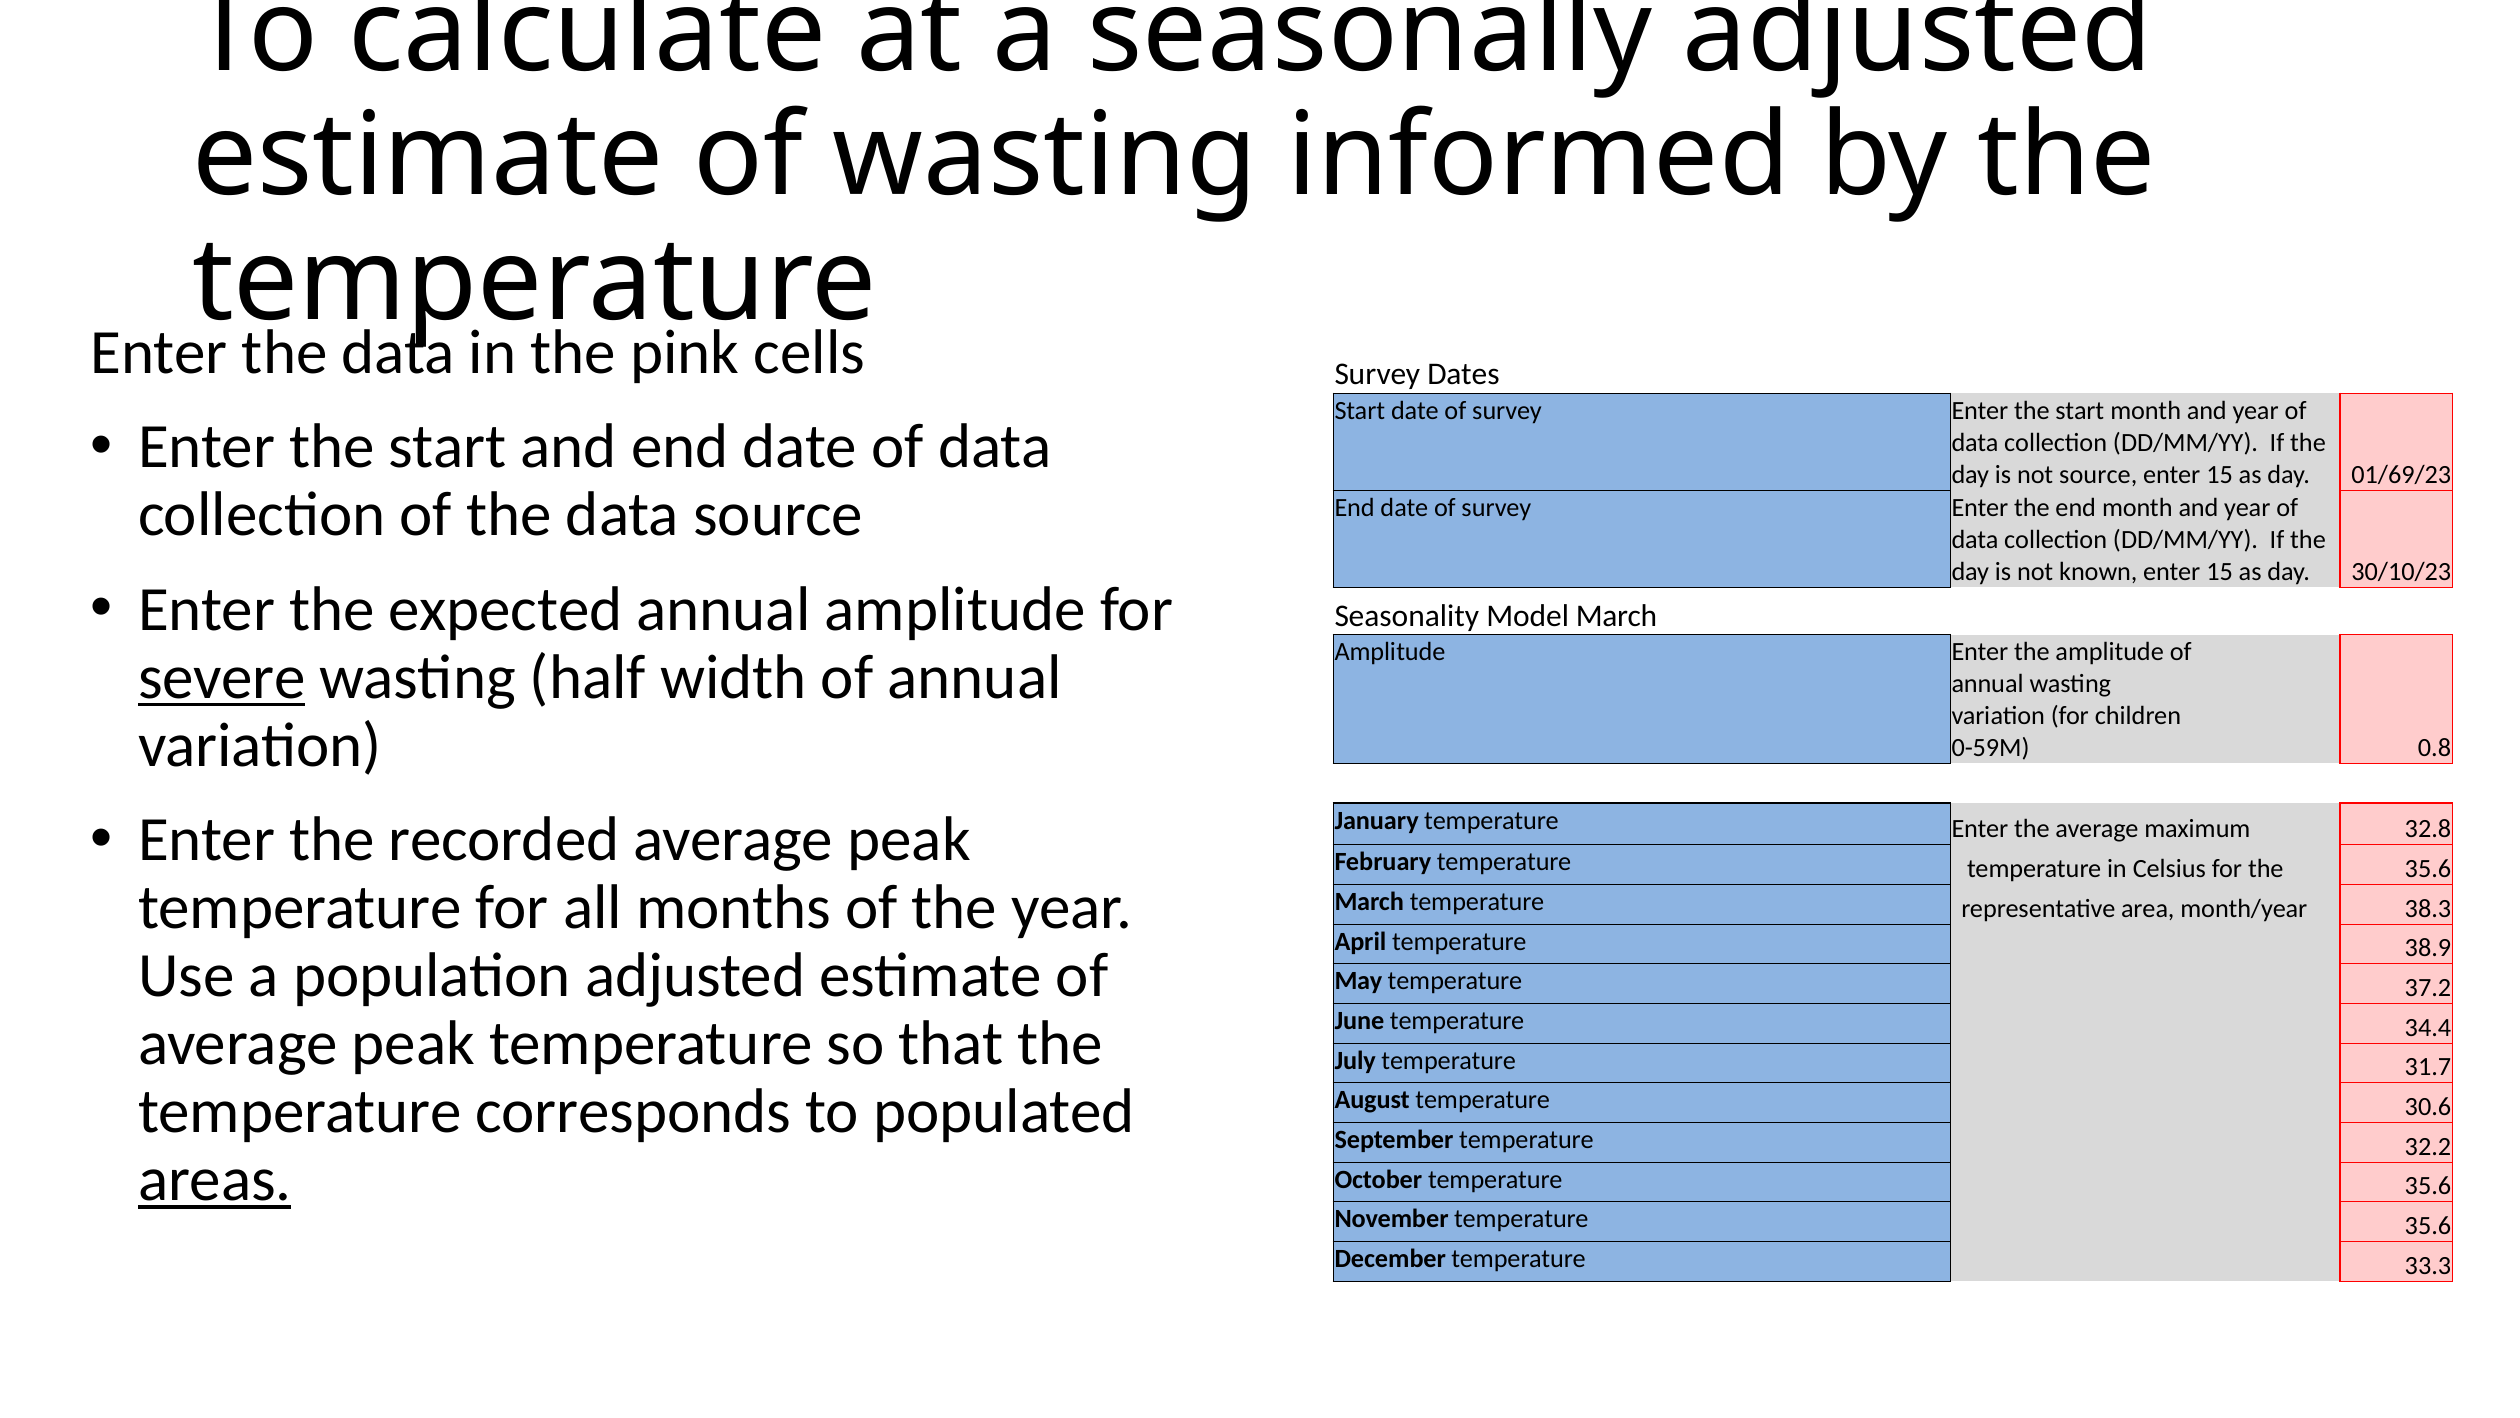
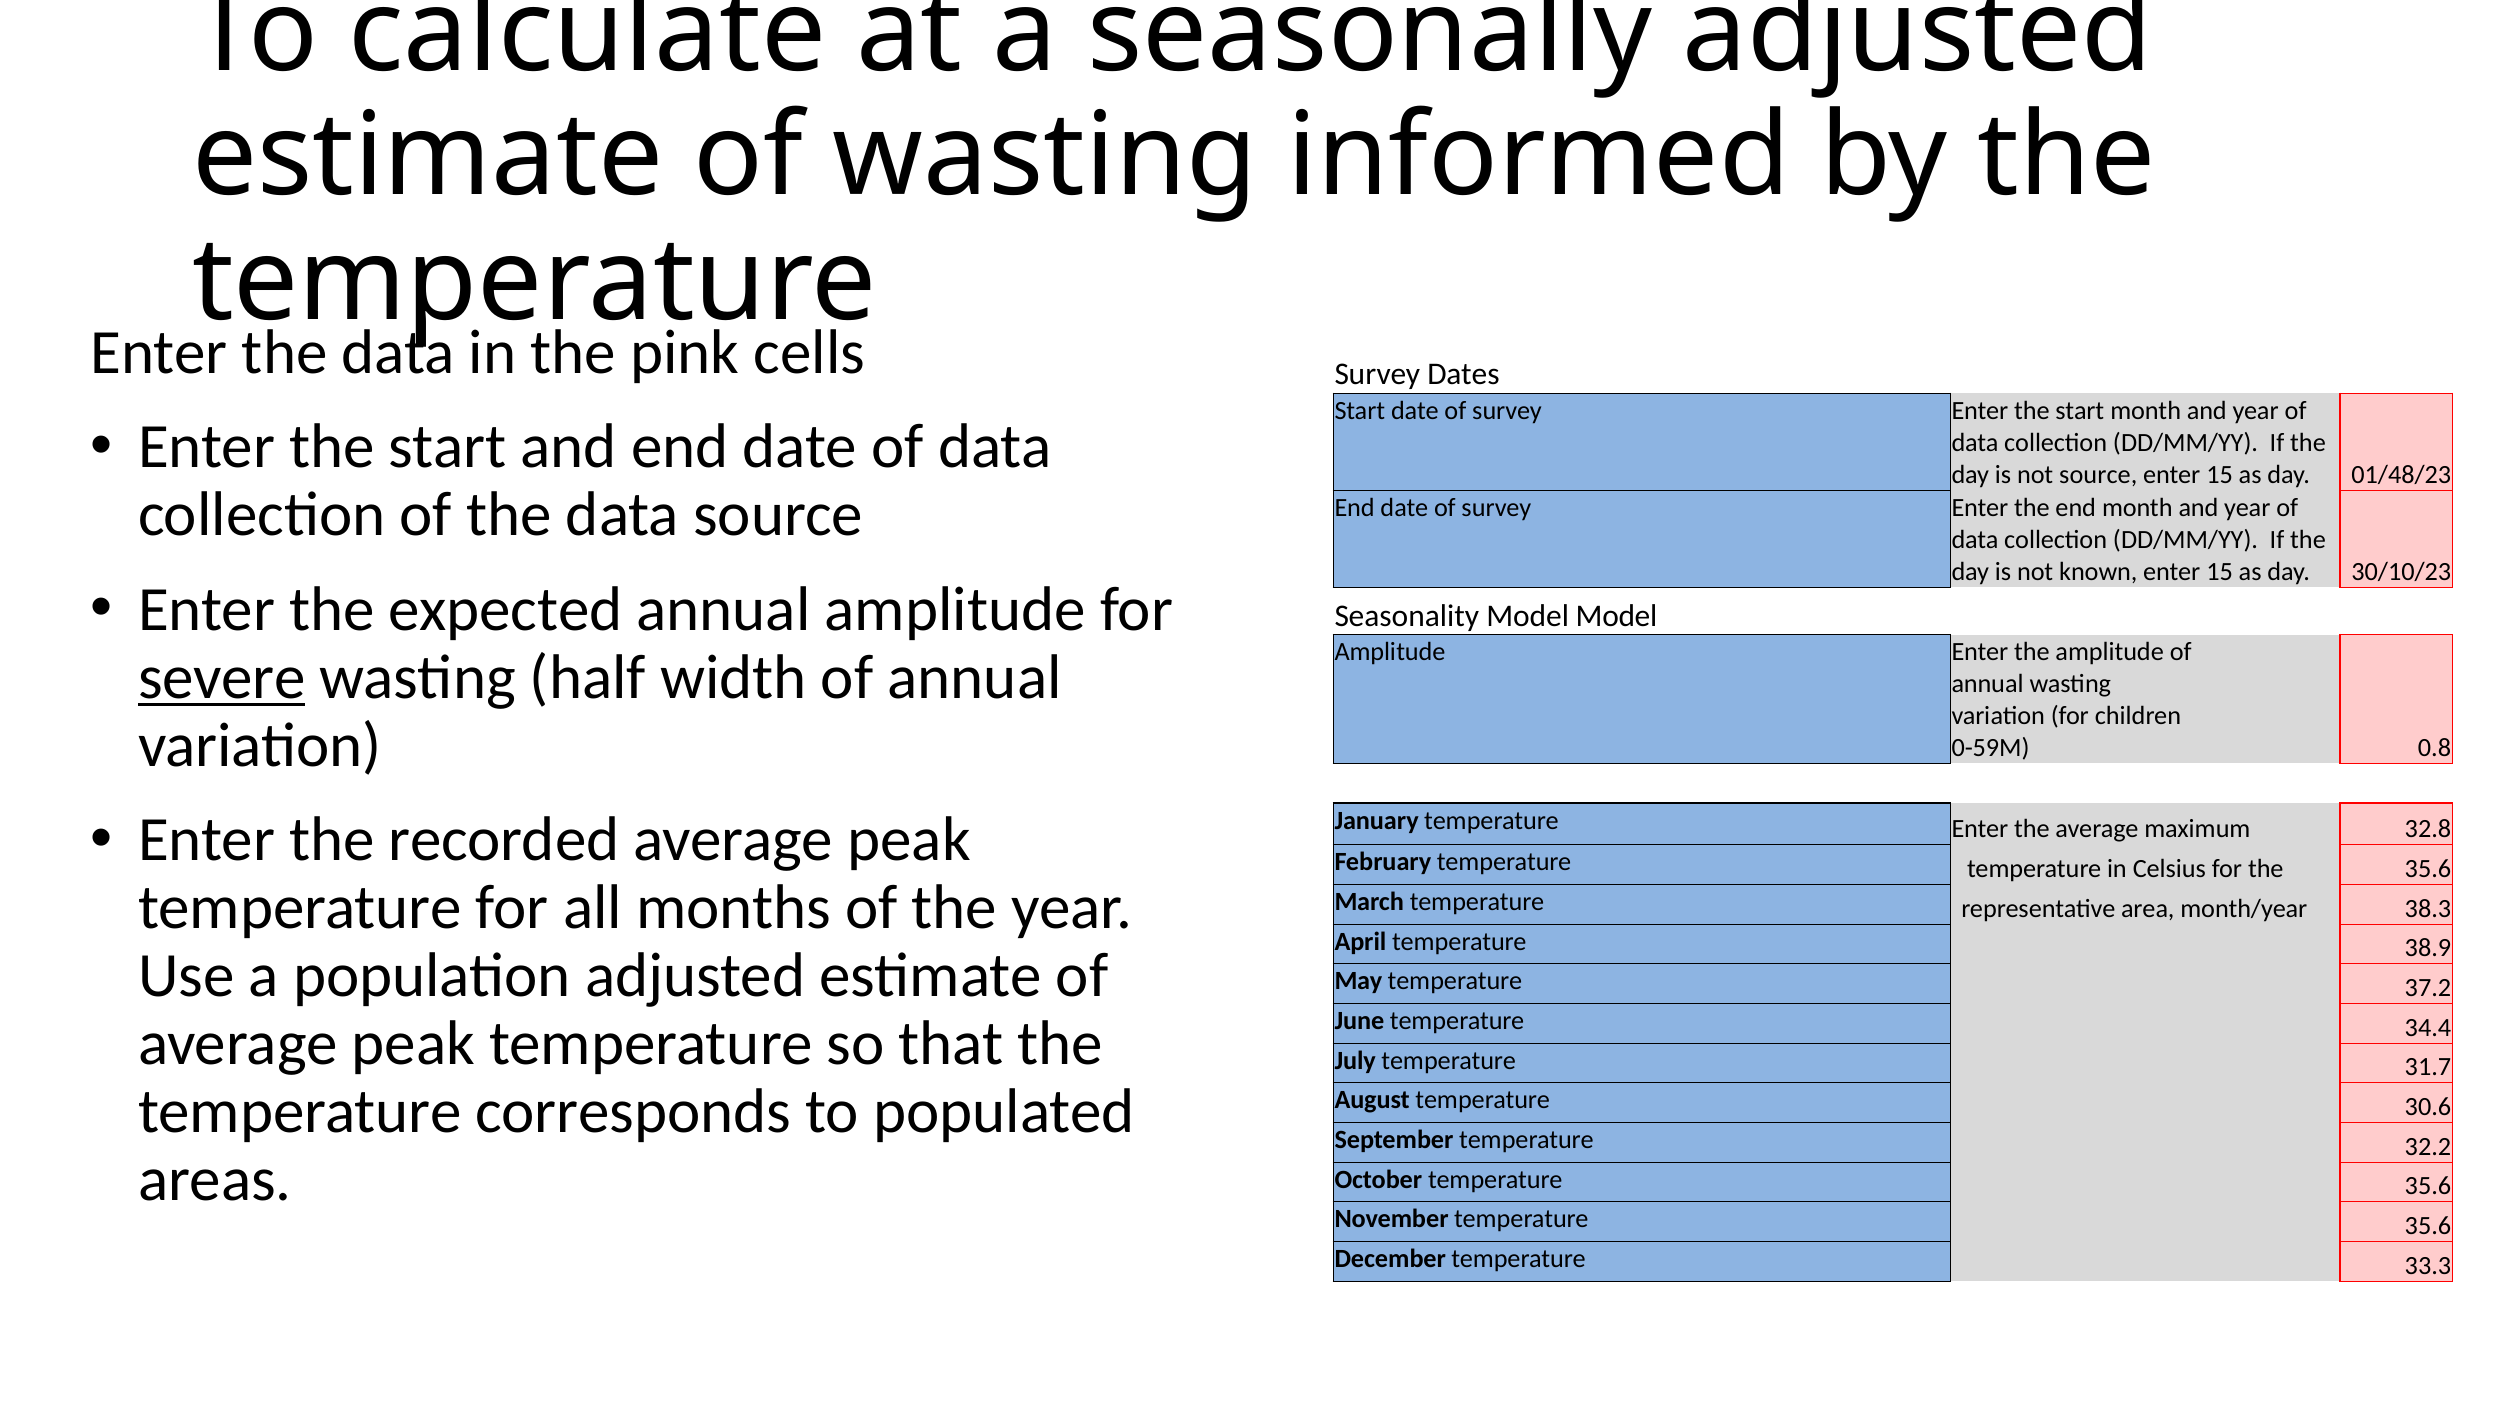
01/69/23: 01/69/23 -> 01/48/23 (2401, 474)
Model March: March -> Model (1616, 615)
areas underline: present -> none (215, 1179)
